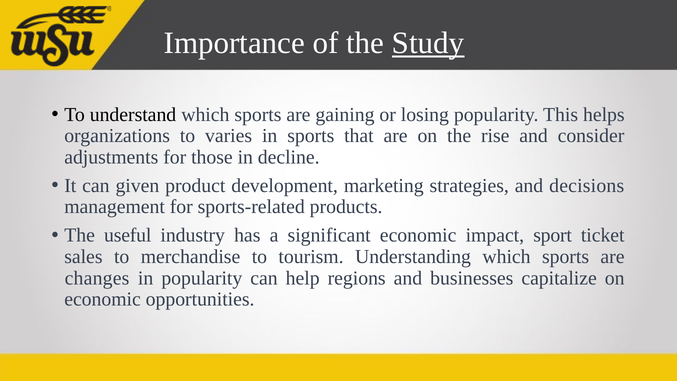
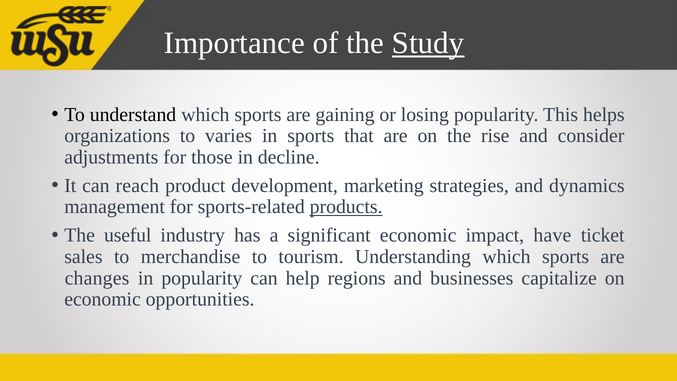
given: given -> reach (137, 186)
decisions: decisions -> dynamics (587, 186)
products underline: none -> present (346, 207)
sport: sport -> have (552, 235)
